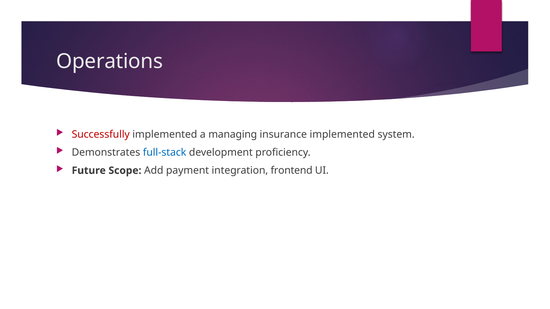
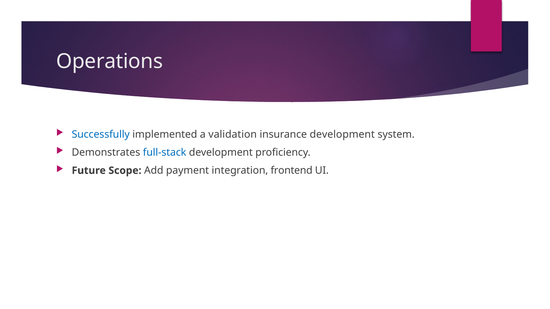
Successfully colour: red -> blue (101, 134)
managing: managing -> validation (233, 134)
insurance implemented: implemented -> development (342, 134)
